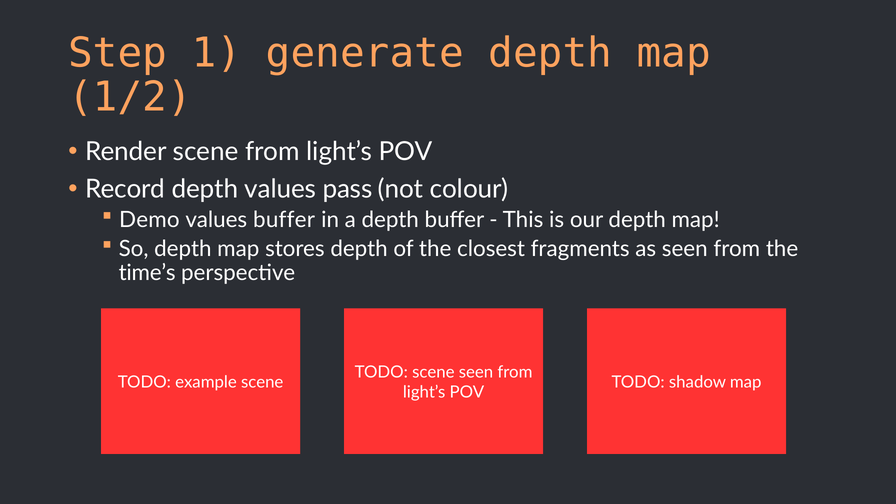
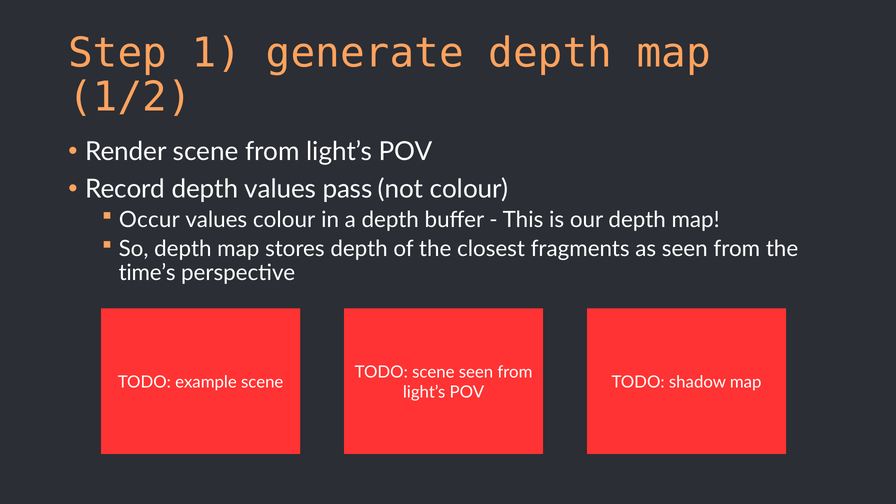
Demo: Demo -> Occur (149, 220)
values buffer: buffer -> colour (284, 220)
